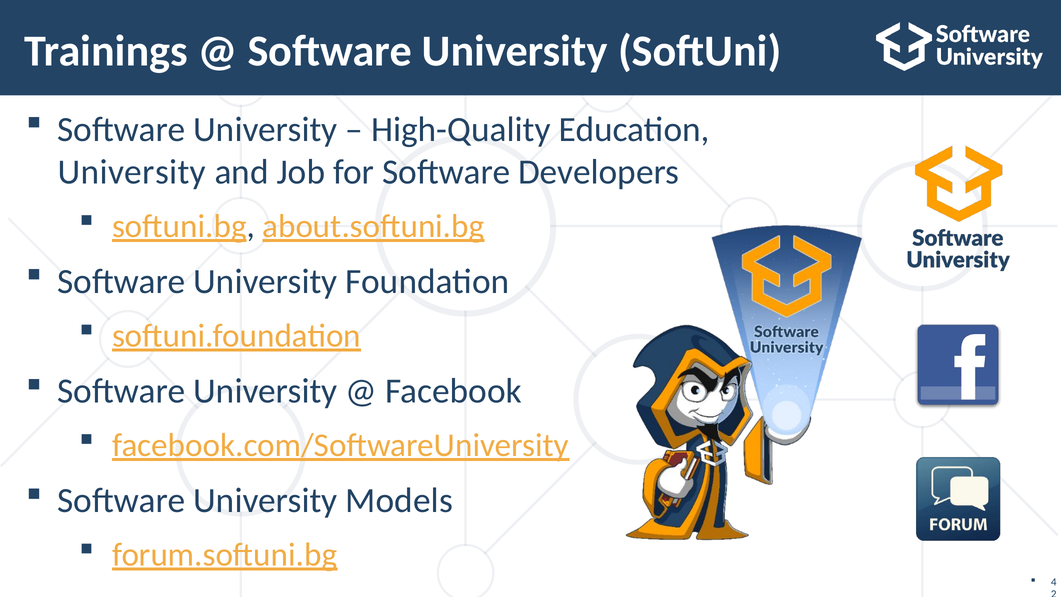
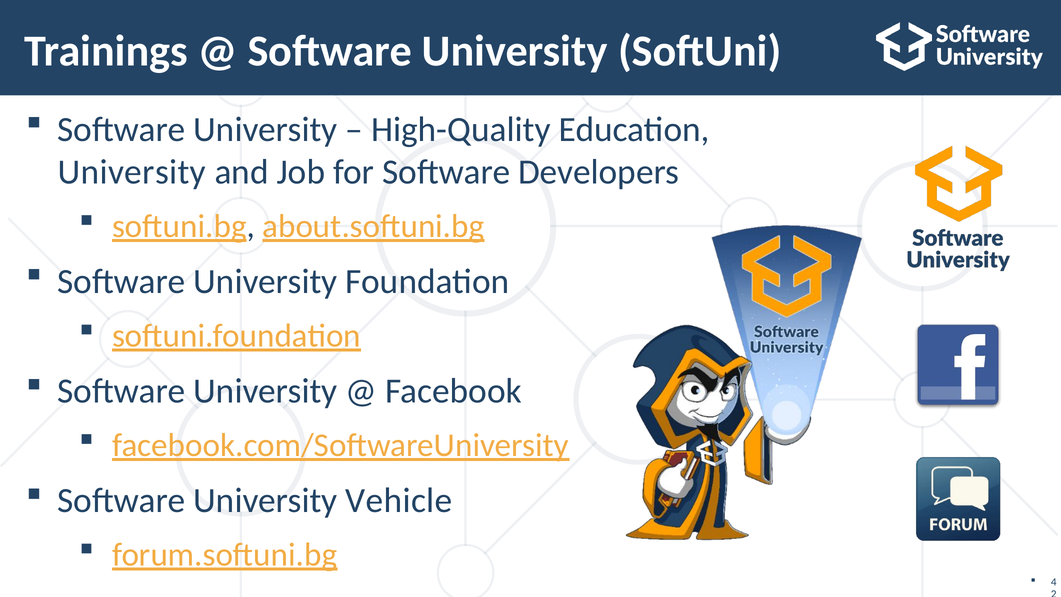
Models: Models -> Vehicle (399, 500)
